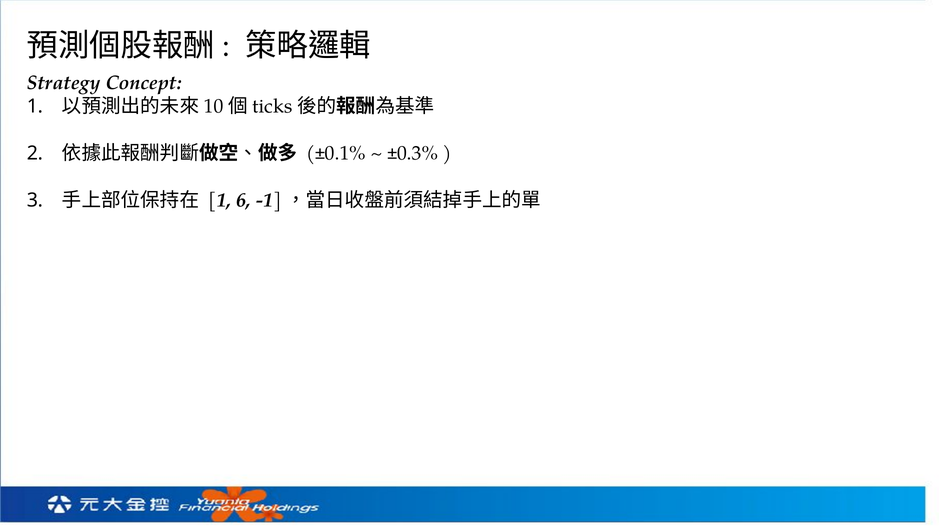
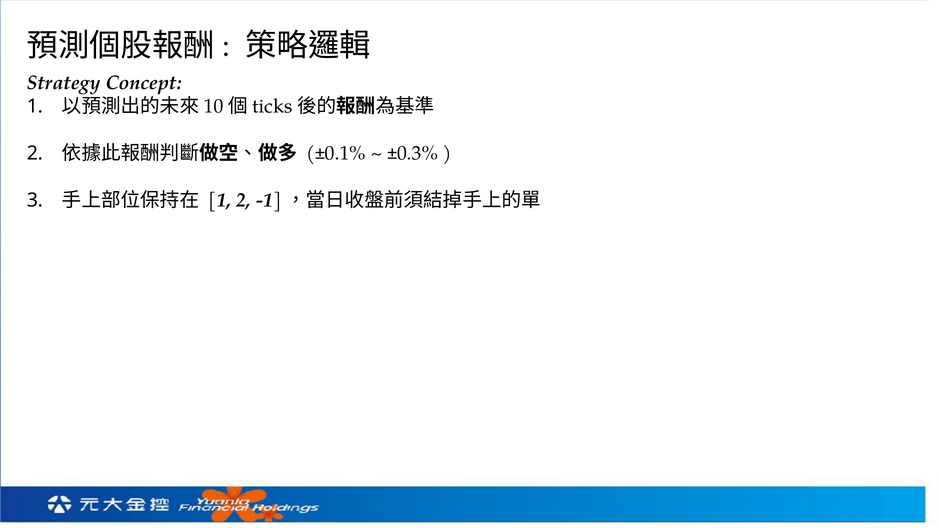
1 6: 6 -> 2 (243, 200)
